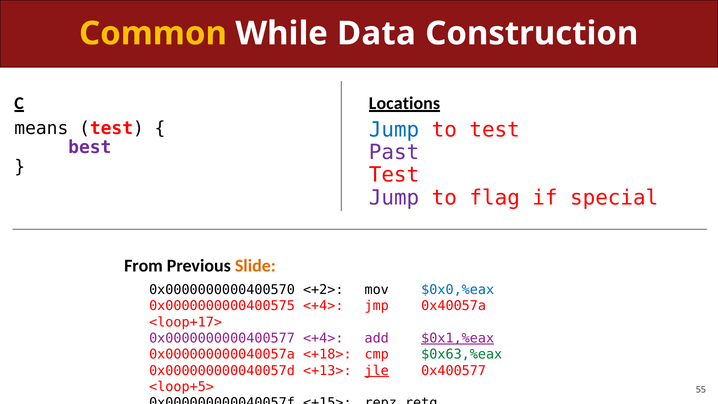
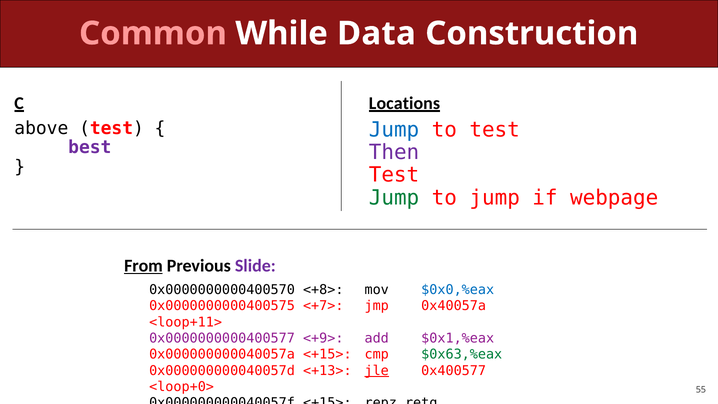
Common colour: yellow -> pink (153, 33)
means: means -> above (41, 128)
Past: Past -> Then (394, 152)
Jump colour: purple -> green (394, 198)
to flag: flag -> jump (495, 198)
special: special -> webpage (614, 198)
From underline: none -> present (143, 266)
Slide colour: orange -> purple (255, 266)
<+2>: <+2> -> <+8> (323, 290)
0x0000000000400575 <+4>: <+4> -> <+7> (323, 306)
<loop+17>: <loop+17> -> <loop+11> (186, 322)
0x0000000000400577 <+4>: <+4> -> <+9> (323, 338)
$0x1,%eax underline: present -> none (458, 338)
0x000000000040057a <+18>: <+18> -> <+15> (327, 354)
<loop+5>: <loop+5> -> <loop+0> (182, 387)
